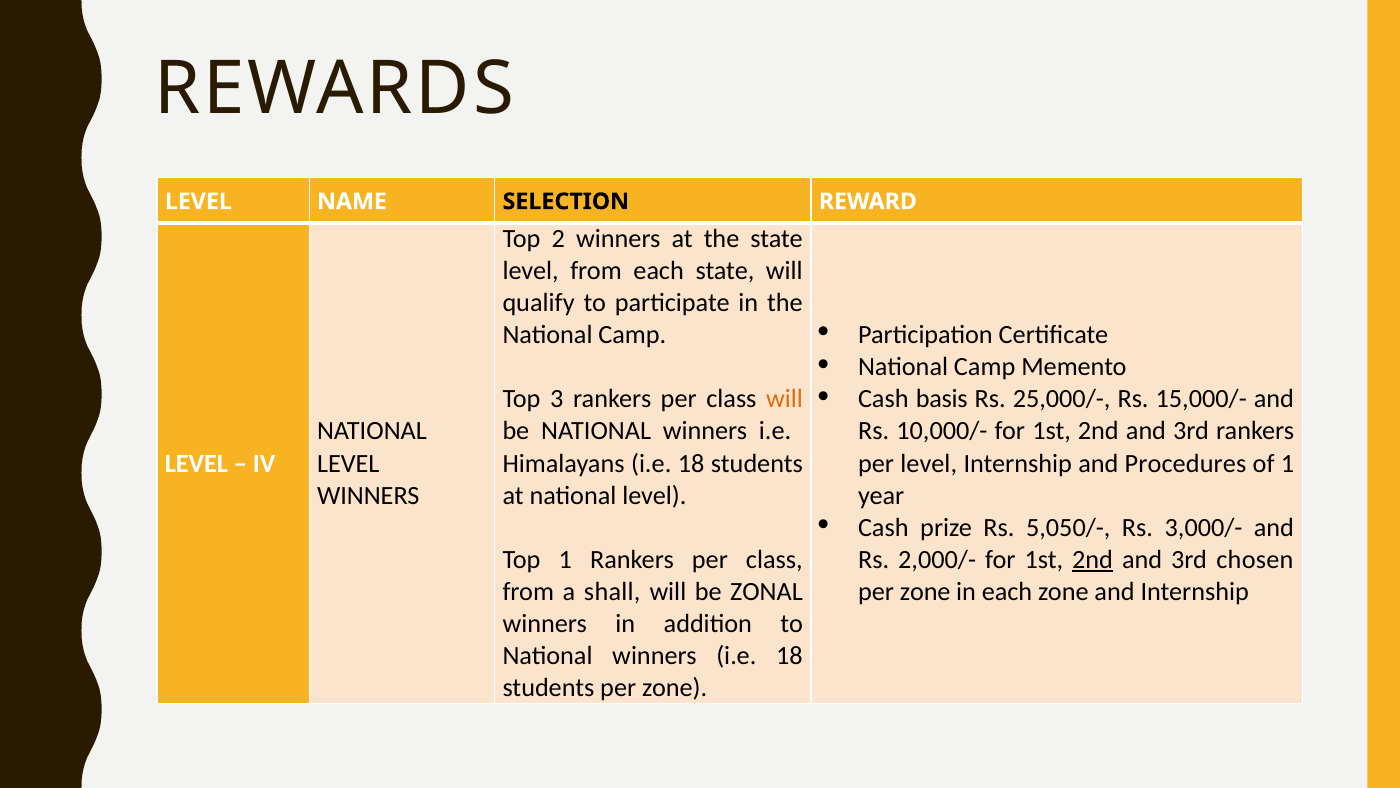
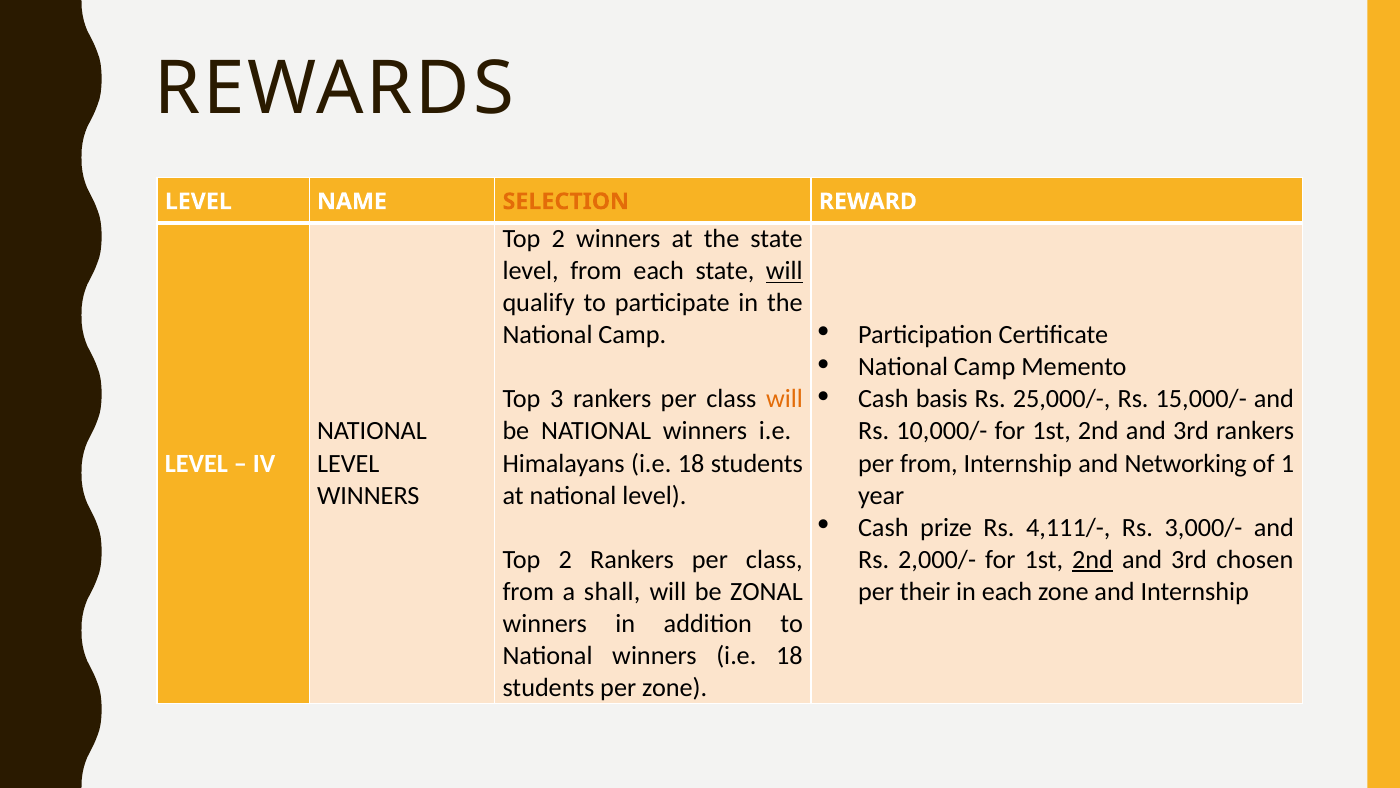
SELECTION colour: black -> orange (566, 201)
will underline: none -> present (784, 271)
per level: level -> from (929, 463)
Procedures: Procedures -> Networking (1186, 463)
5,050/-: 5,050/- -> 4,111/- (1068, 527)
1: 1 -> 2 (565, 559)
zone: zone -> their (925, 591)
